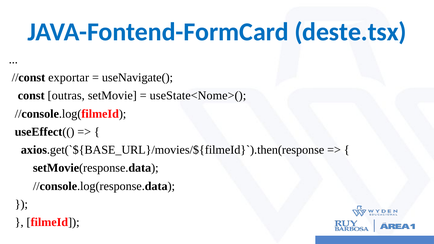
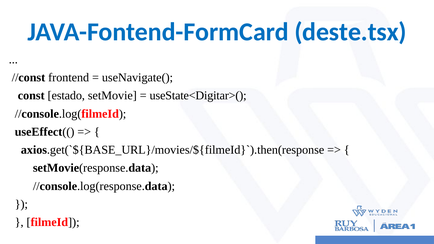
exportar: exportar -> frontend (69, 78)
outras: outras -> estado (66, 96)
useState<Nome>(: useState<Nome>( -> useState<Digitar>( (198, 96)
